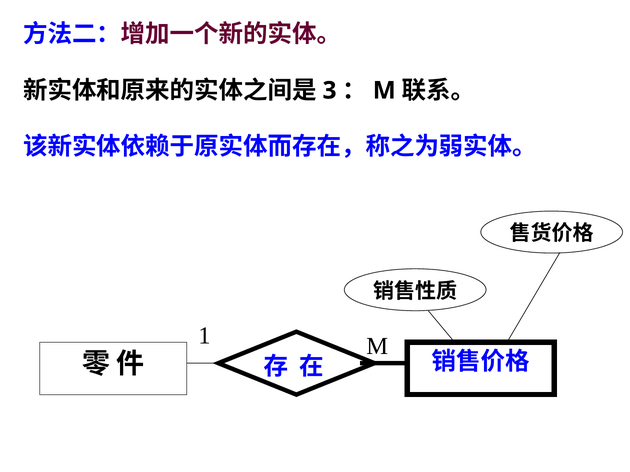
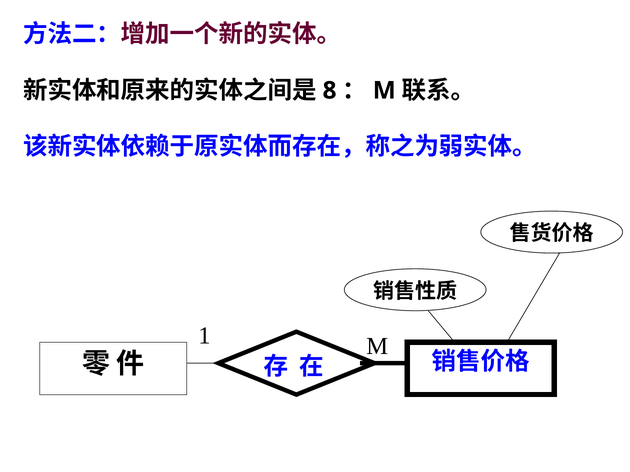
3: 3 -> 8 (330, 91)
